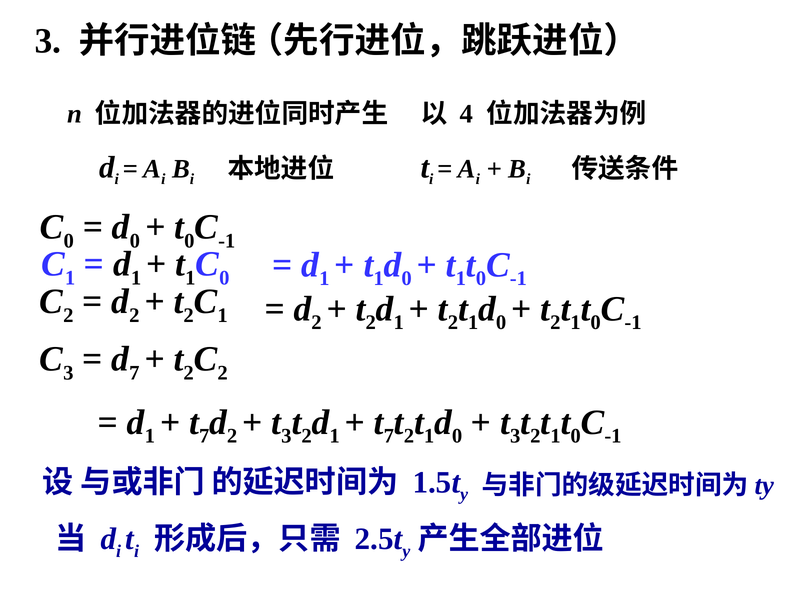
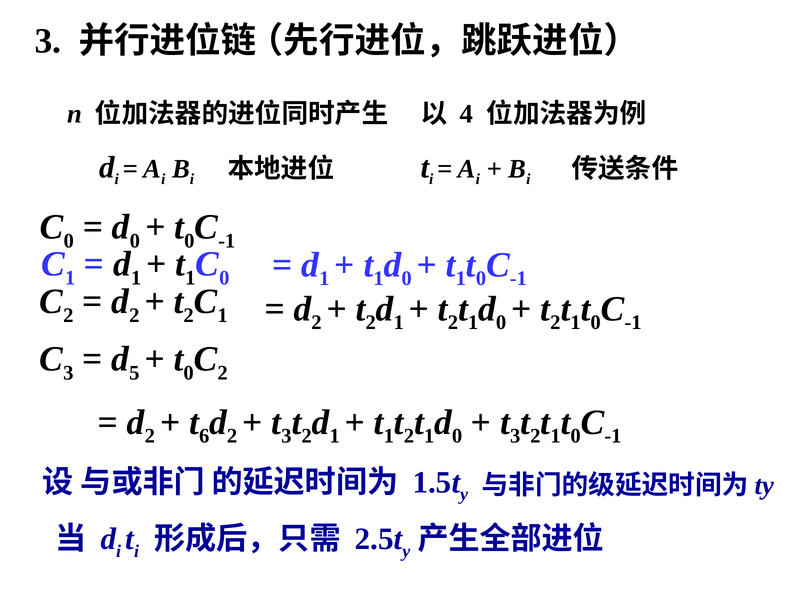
7: 7 -> 5 (134, 373)
2: 2 -> 0 (189, 373)
1: 1 -> 2 (150, 436)
7: 7 -> 6 (204, 436)
7: 7 -> 1 (389, 436)
